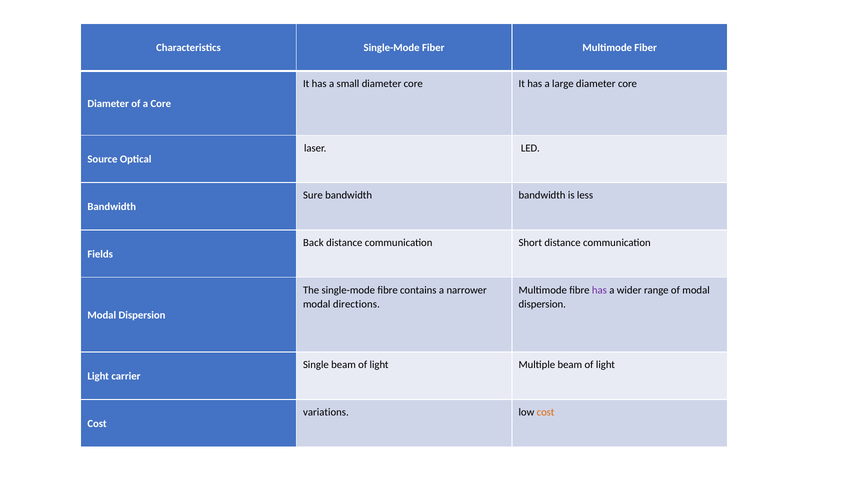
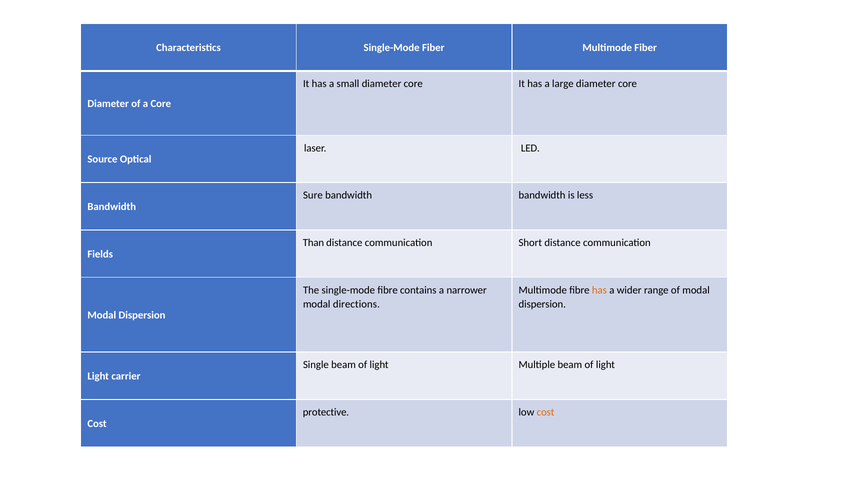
Back: Back -> Than (313, 243)
has colour: purple -> orange (599, 290)
variations: variations -> protective (326, 412)
